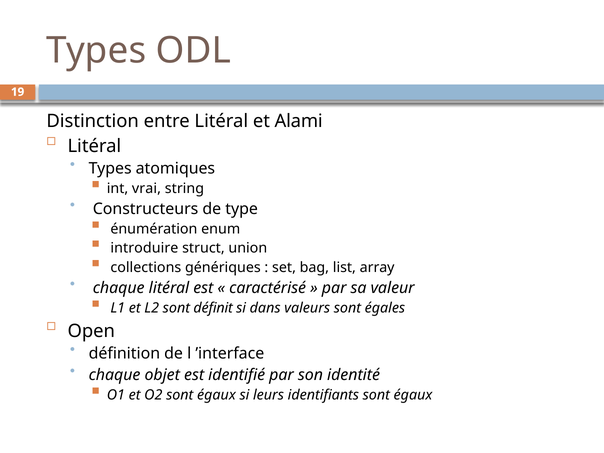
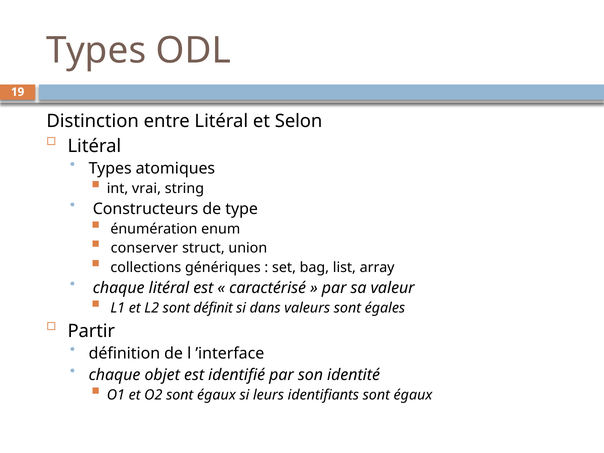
Alami: Alami -> Selon (299, 121)
introduire: introduire -> conserver (144, 248)
Open: Open -> Partir (91, 331)
